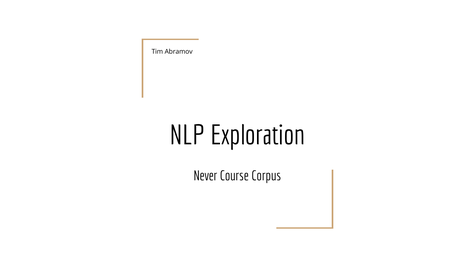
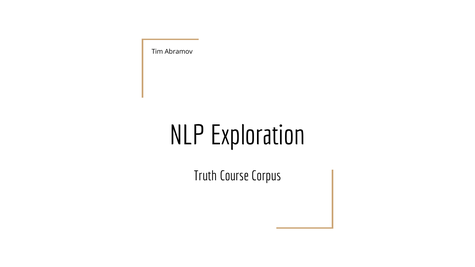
Never: Never -> Truth (205, 176)
